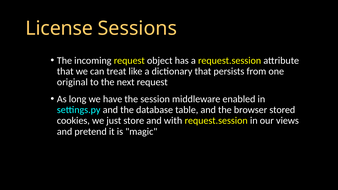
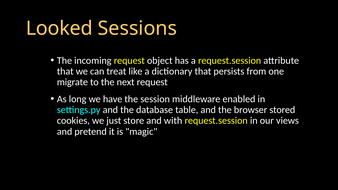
License: License -> Looked (59, 28)
original: original -> migrate (72, 82)
